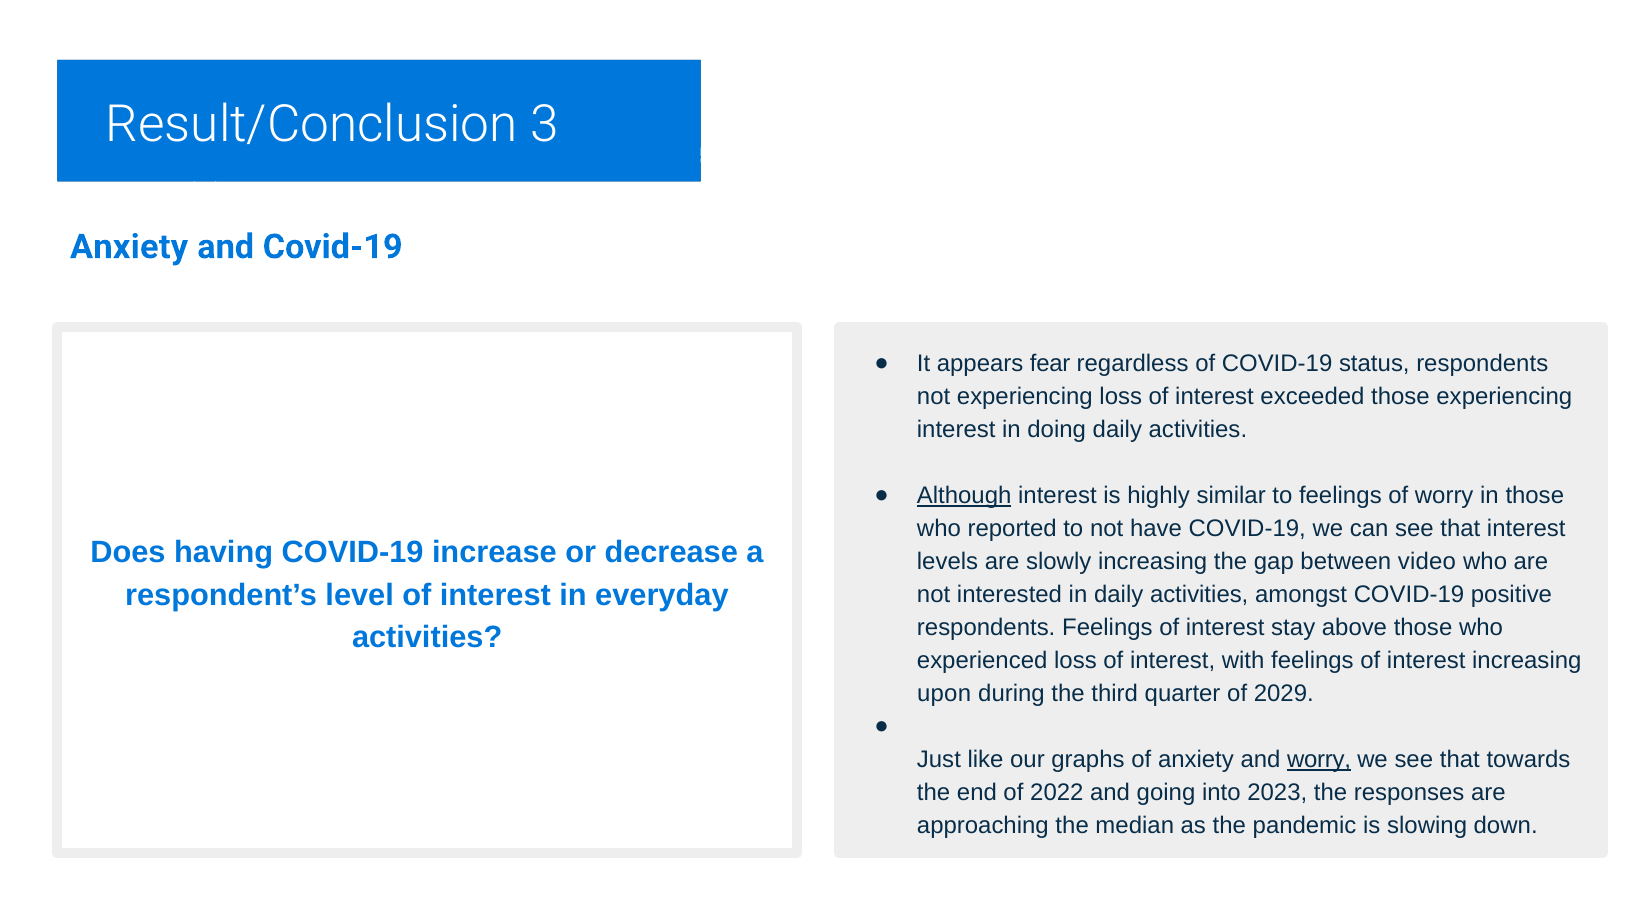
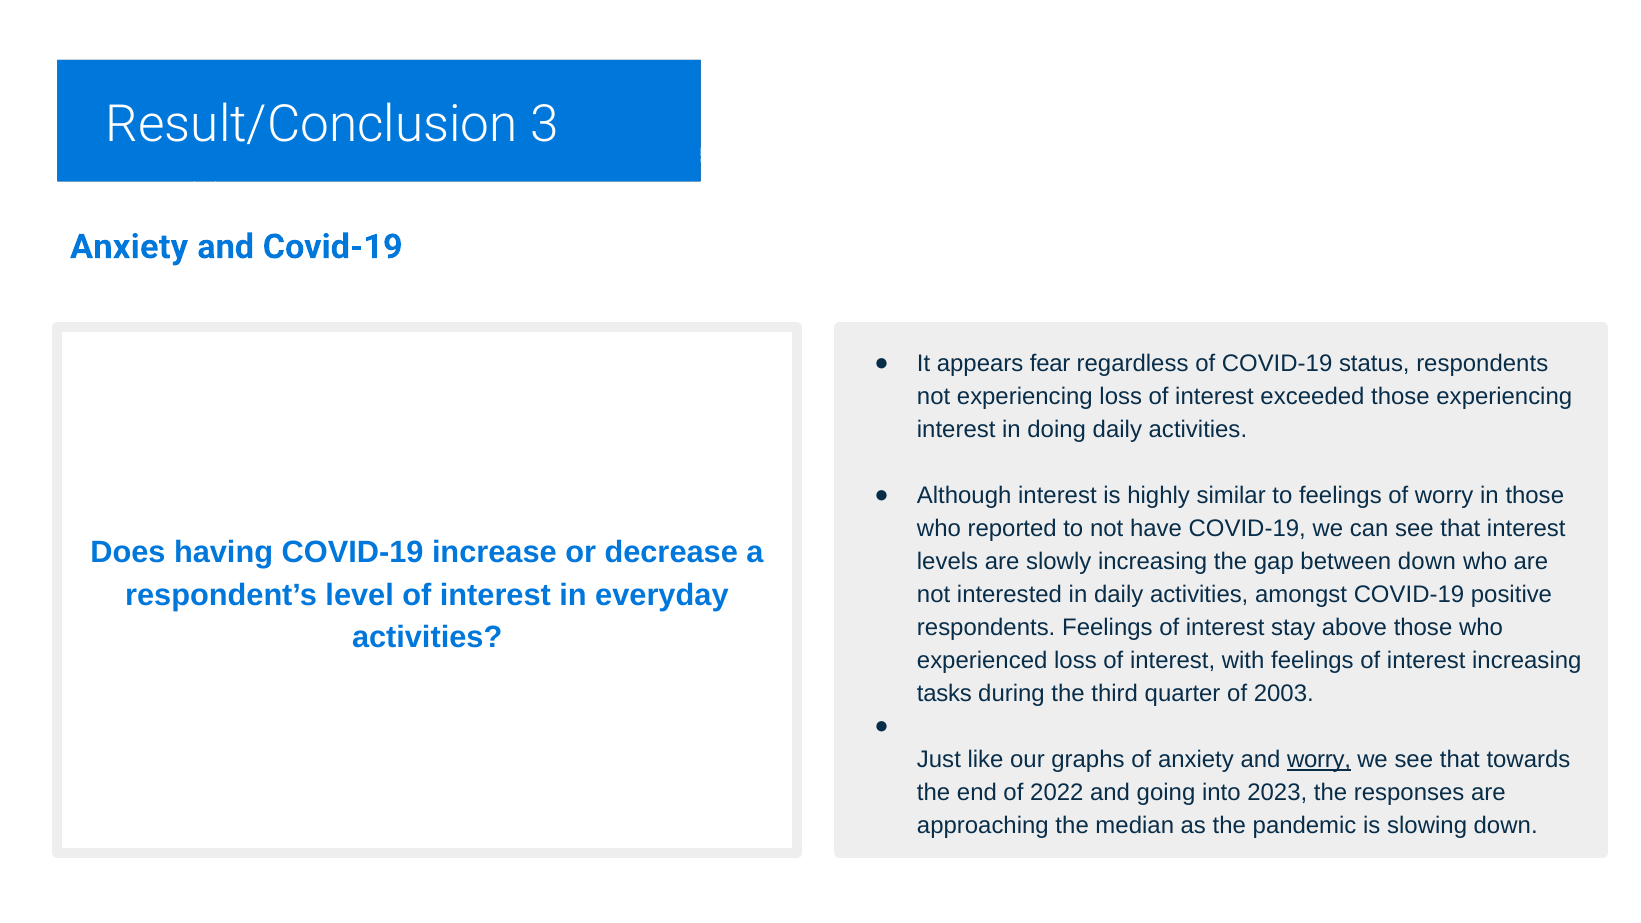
Although underline: present -> none (964, 496)
between video: video -> down (1427, 562)
upon: upon -> tasks (944, 694)
2029: 2029 -> 2003 (1284, 694)
